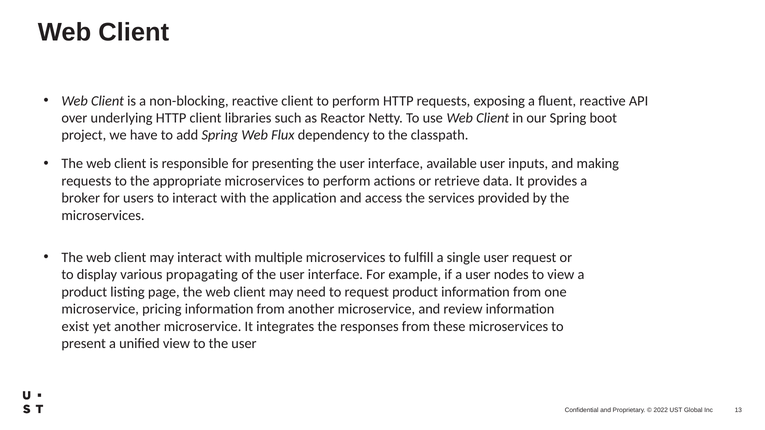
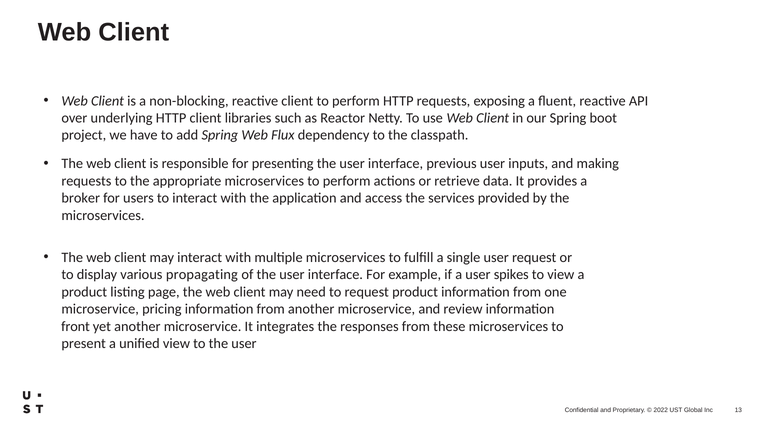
available: available -> previous (452, 164)
nodes: nodes -> spikes (511, 275)
exist: exist -> front (76, 327)
